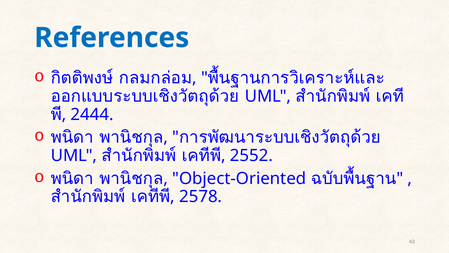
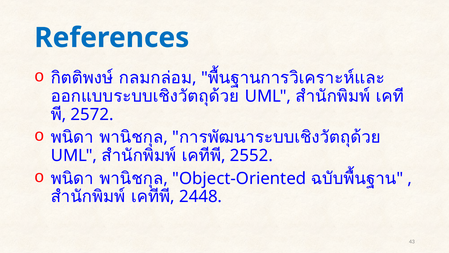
2444: 2444 -> 2572 (92, 114)
2578: 2578 -> 2448 (201, 196)
